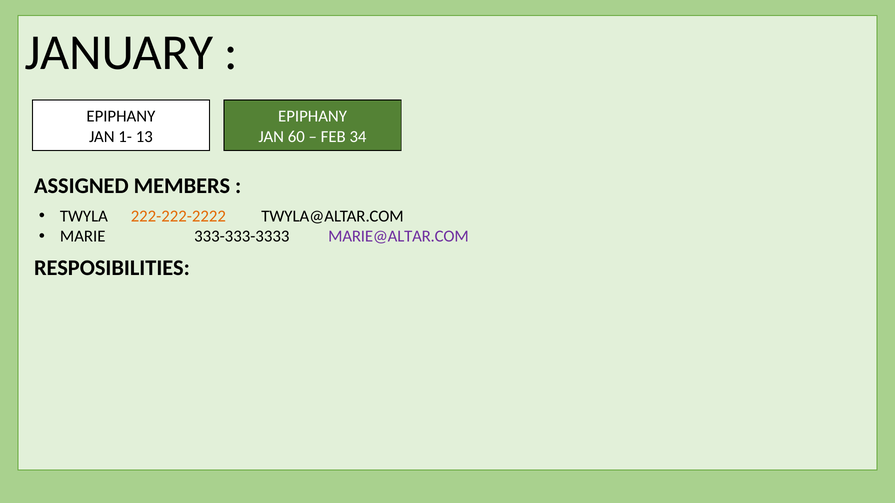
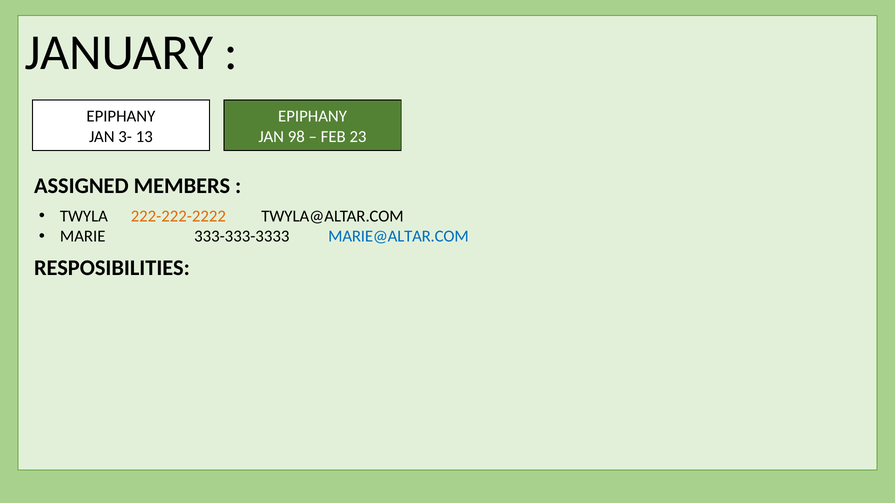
1-: 1- -> 3- (125, 137)
60: 60 -> 98 (296, 137)
34: 34 -> 23 (358, 137)
MARIE@ALTAR.COM colour: purple -> blue (398, 237)
